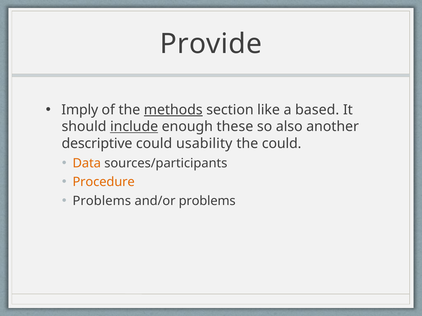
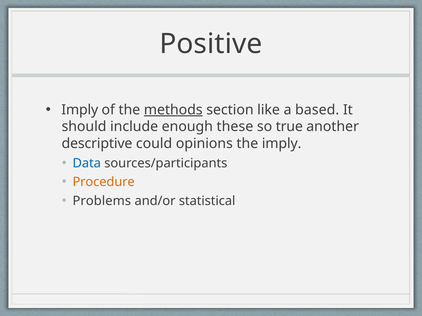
Provide: Provide -> Positive (211, 44)
include underline: present -> none (134, 127)
also: also -> true (289, 127)
usability: usability -> opinions (204, 144)
the could: could -> imply (282, 144)
Data colour: orange -> blue (87, 163)
and/or problems: problems -> statistical (207, 201)
